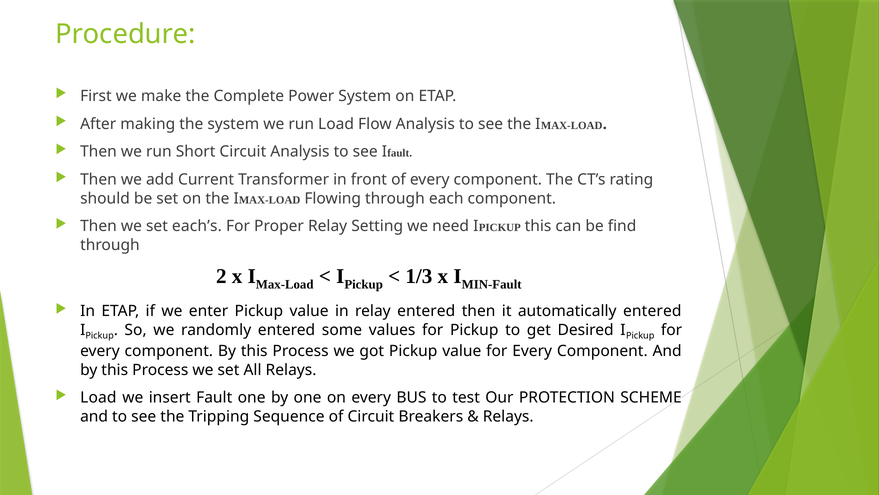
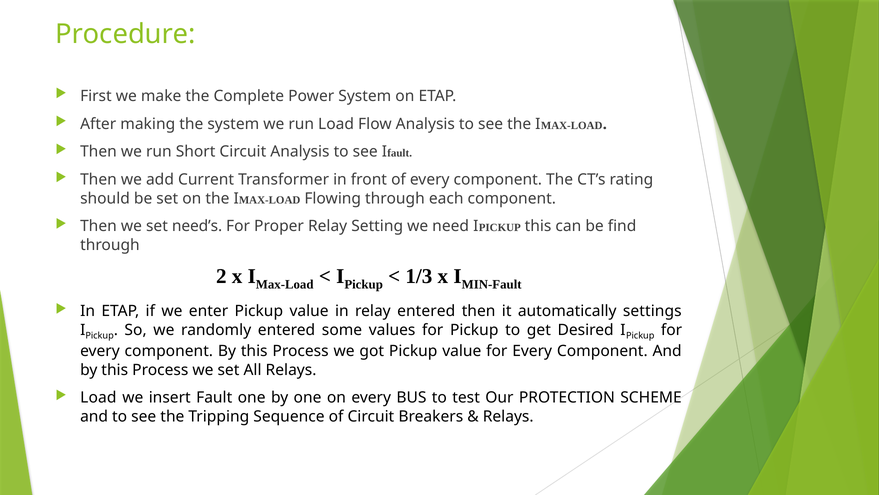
each’s: each’s -> need’s (197, 226)
automatically entered: entered -> settings (652, 311)
